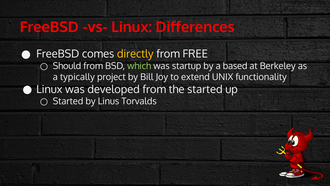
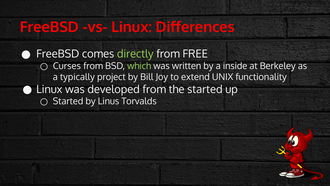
directly colour: yellow -> light green (135, 54)
Should: Should -> Curses (67, 66)
startup: startup -> written (187, 66)
based: based -> inside (235, 66)
